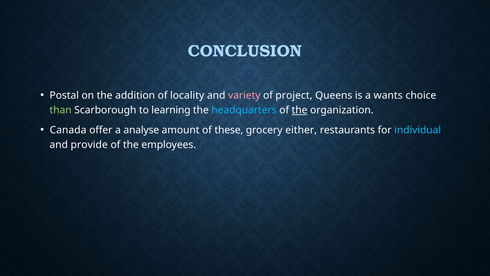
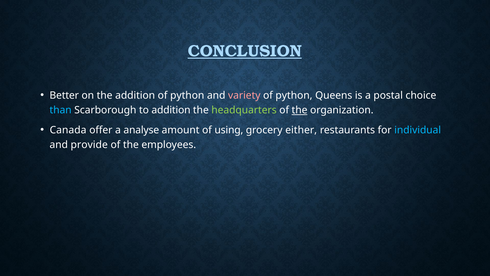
CONCLUSION underline: none -> present (245, 51)
Postal: Postal -> Better (64, 95)
locality: locality -> python (187, 95)
project: project -> python (294, 95)
wants: wants -> postal (388, 95)
than colour: light green -> light blue (61, 110)
to learning: learning -> addition (171, 110)
headquarters colour: light blue -> light green (244, 110)
these: these -> using (229, 130)
